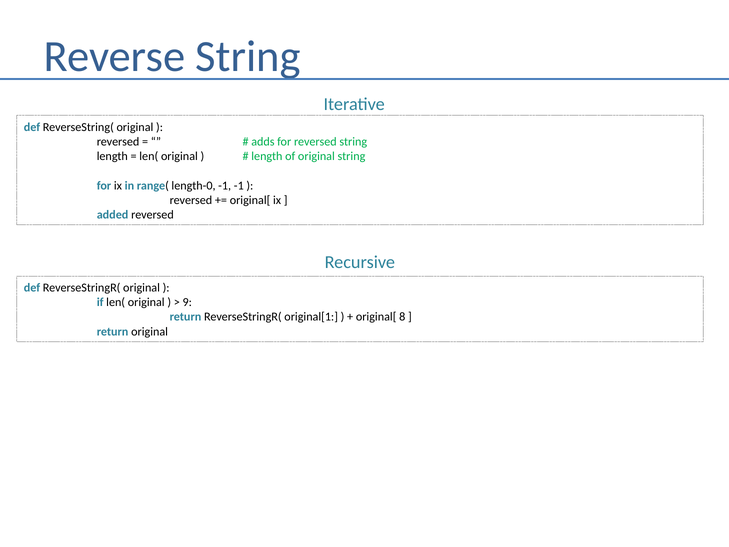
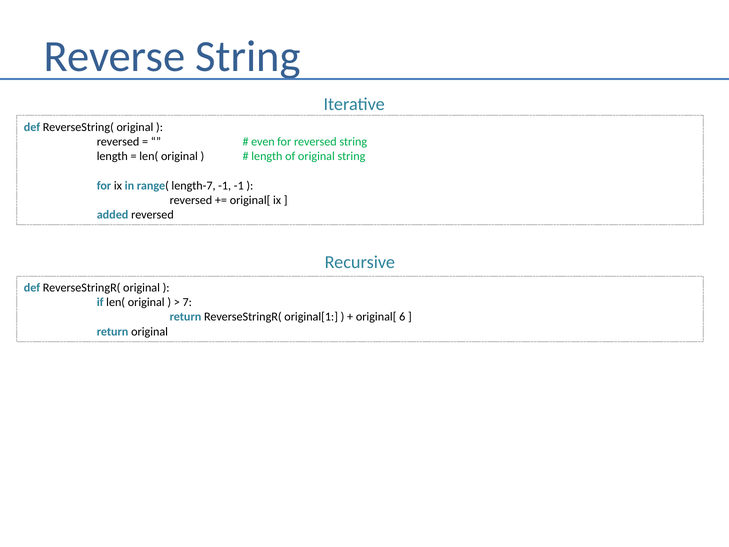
adds: adds -> even (263, 142)
length-0: length-0 -> length-7 (194, 185)
9: 9 -> 7 (187, 302)
8: 8 -> 6 (402, 317)
